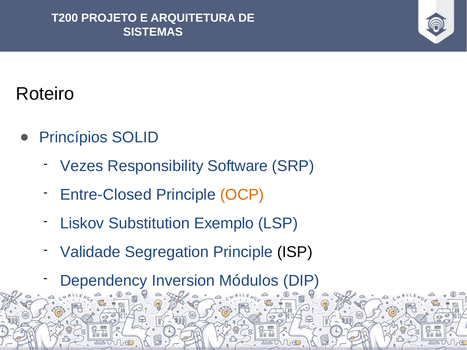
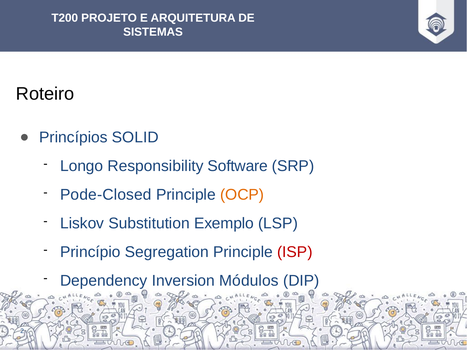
Vezes: Vezes -> Longo (82, 166)
Entre-Closed: Entre-Closed -> Pode-Closed (106, 195)
Validade: Validade -> Princípio (90, 252)
ISP colour: black -> red (295, 252)
